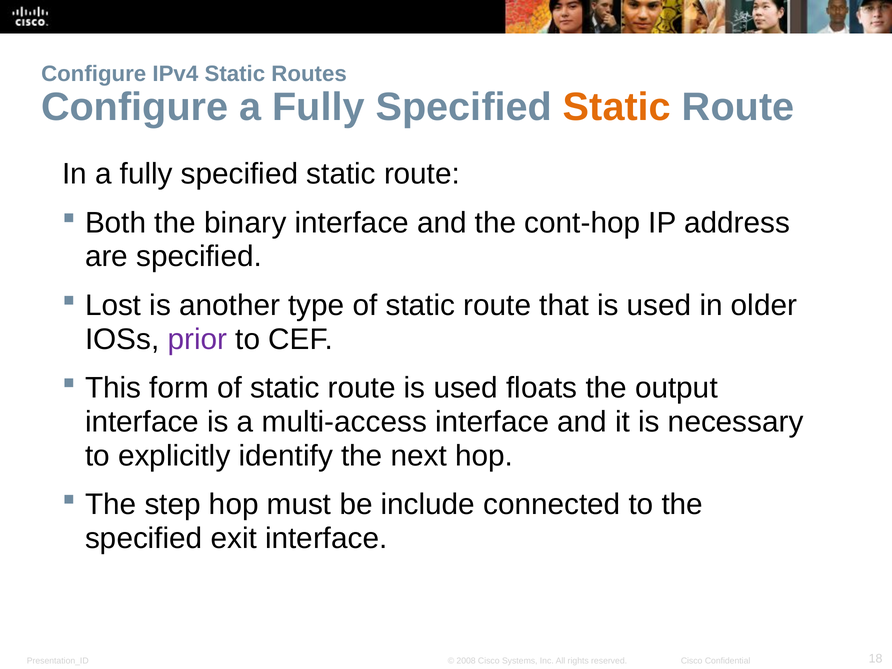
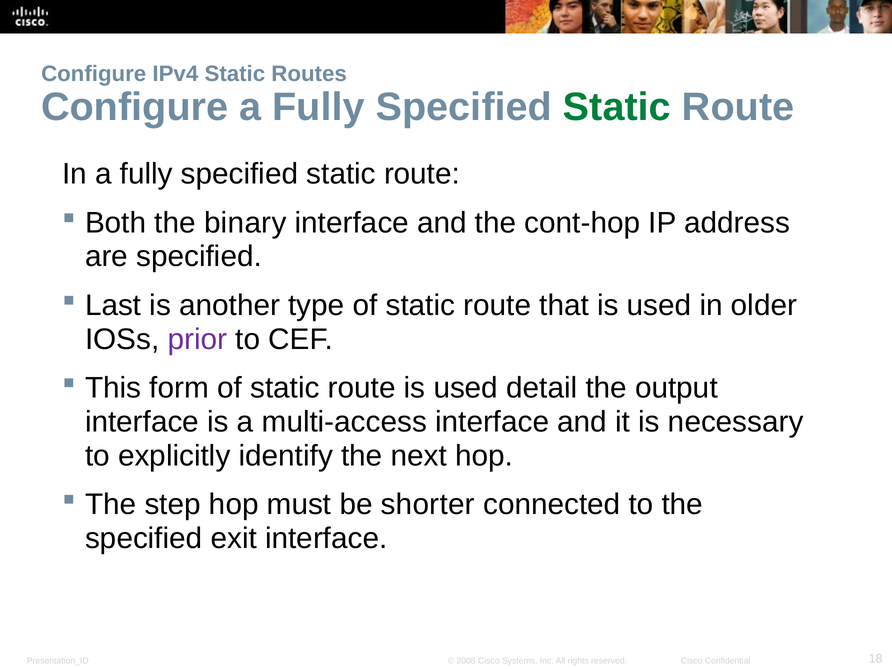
Static colour: orange -> green (617, 107)
Lost: Lost -> Last (113, 305)
floats: floats -> detail (542, 388)
include: include -> shorter (428, 505)
